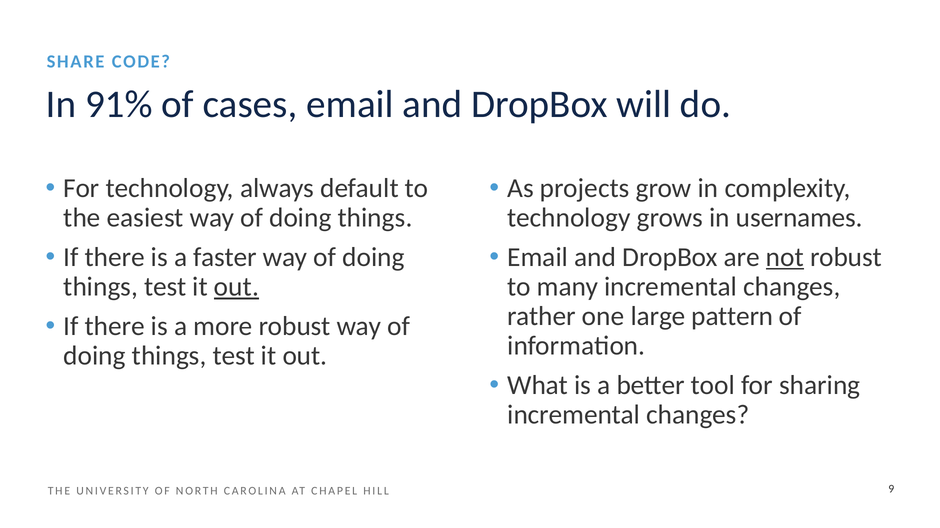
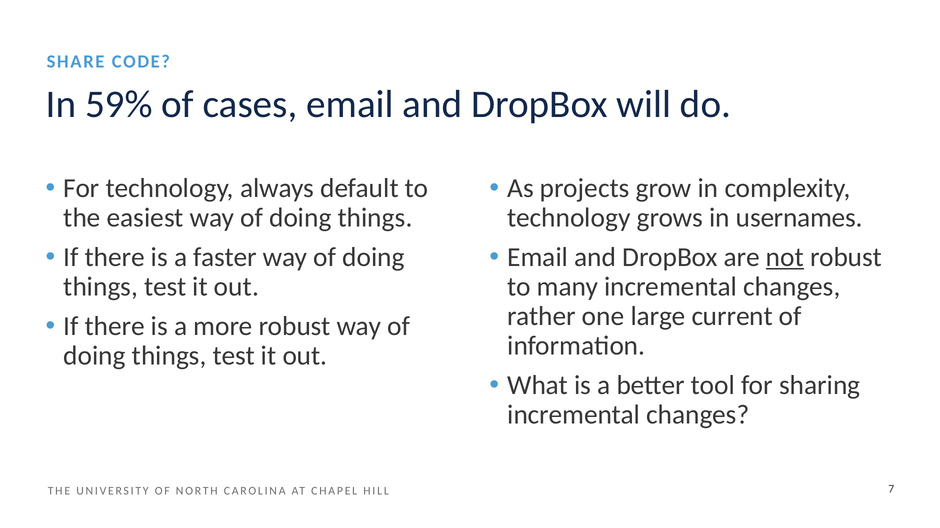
91%: 91% -> 59% (119, 105)
out underline: present -> none (236, 287)
pattern: pattern -> current (732, 317)
9: 9 -> 7 (891, 489)
